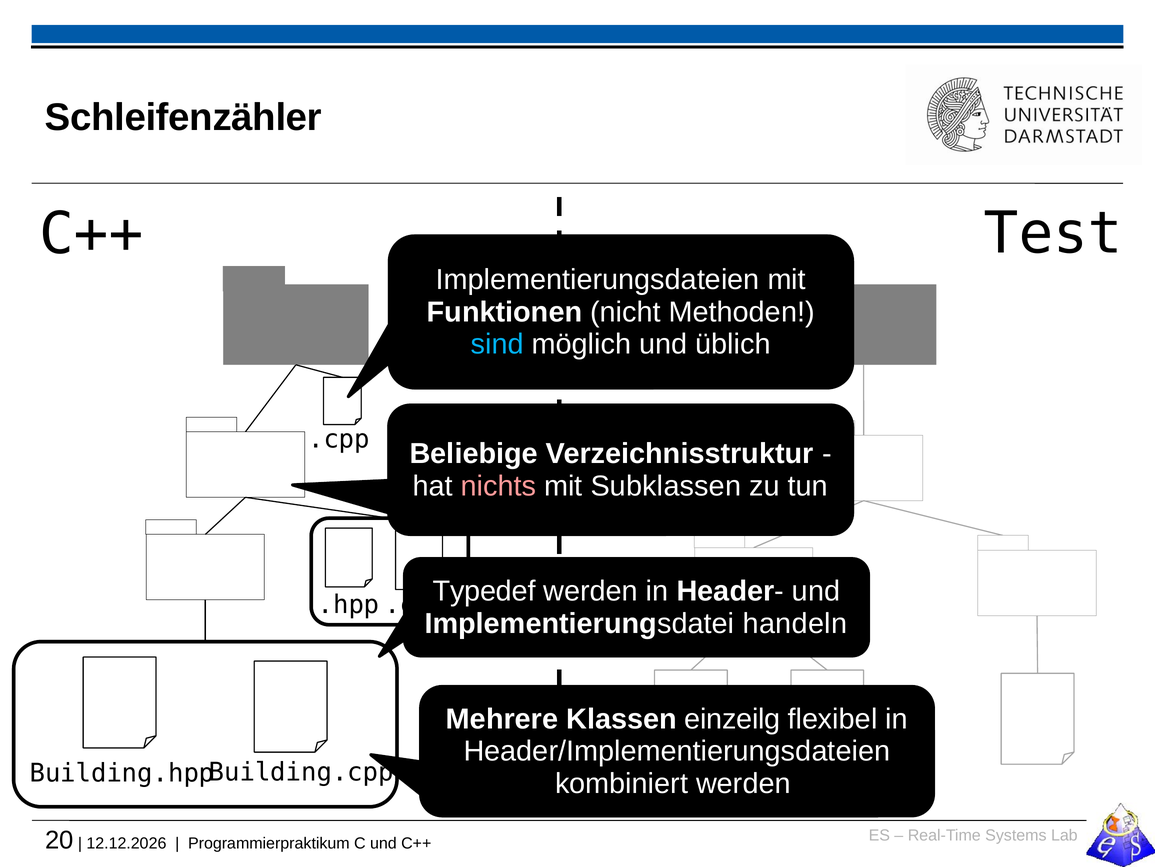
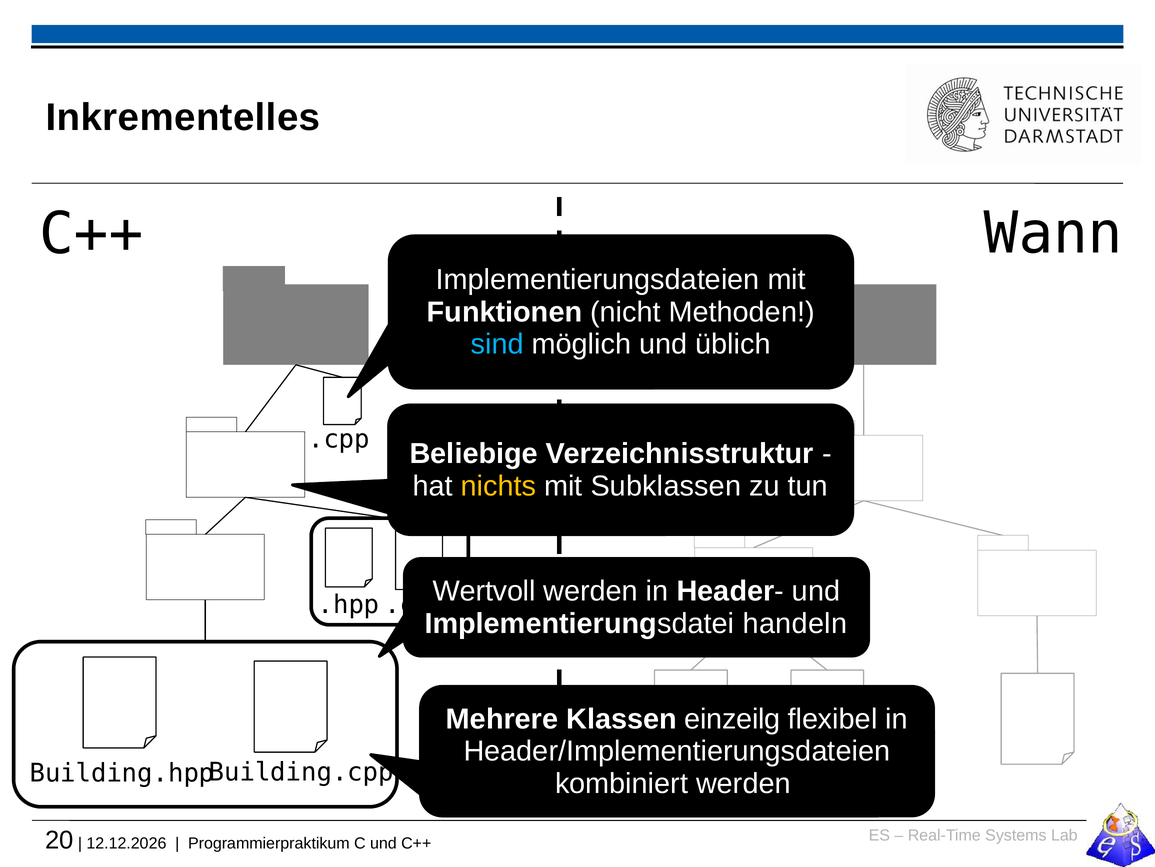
Schleifenzähler: Schleifenzähler -> Inkrementelles (183, 117)
Test: Test -> Wann (1053, 233)
nichts colour: pink -> yellow (499, 486)
Typedef: Typedef -> Wertvoll (484, 591)
